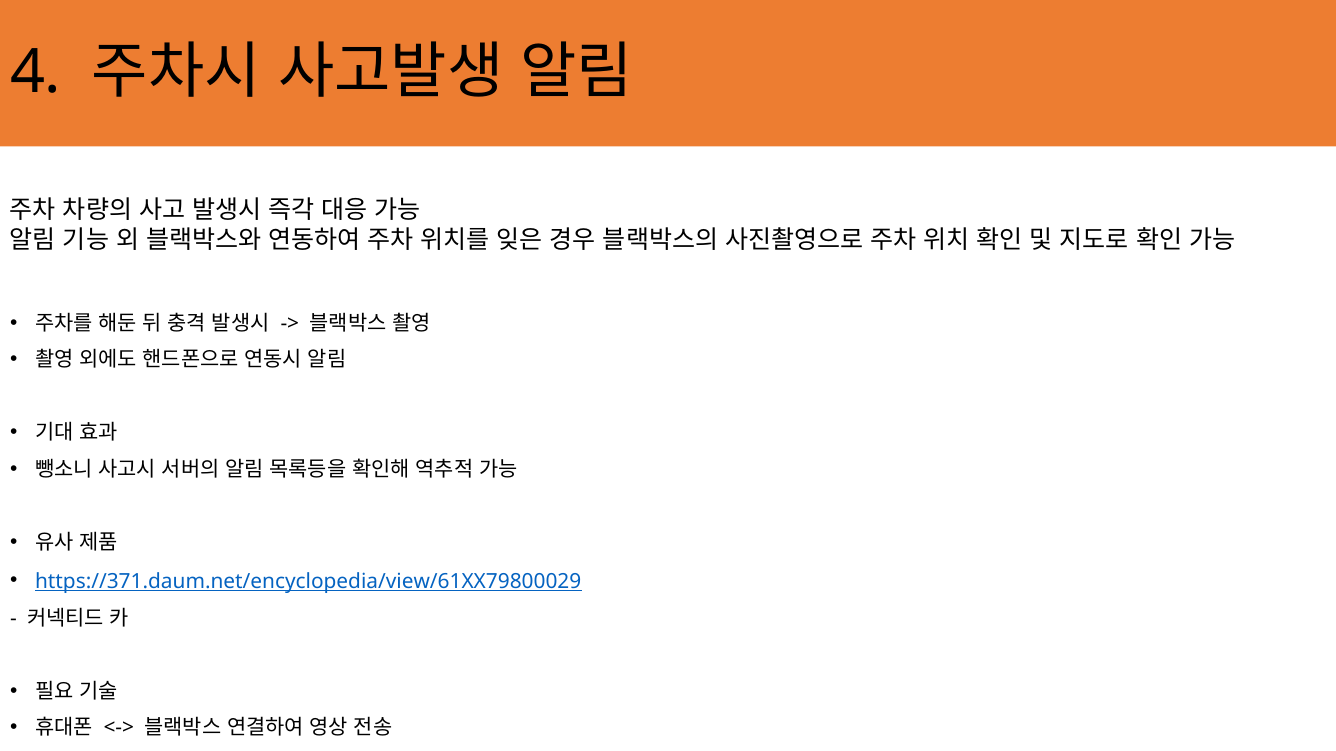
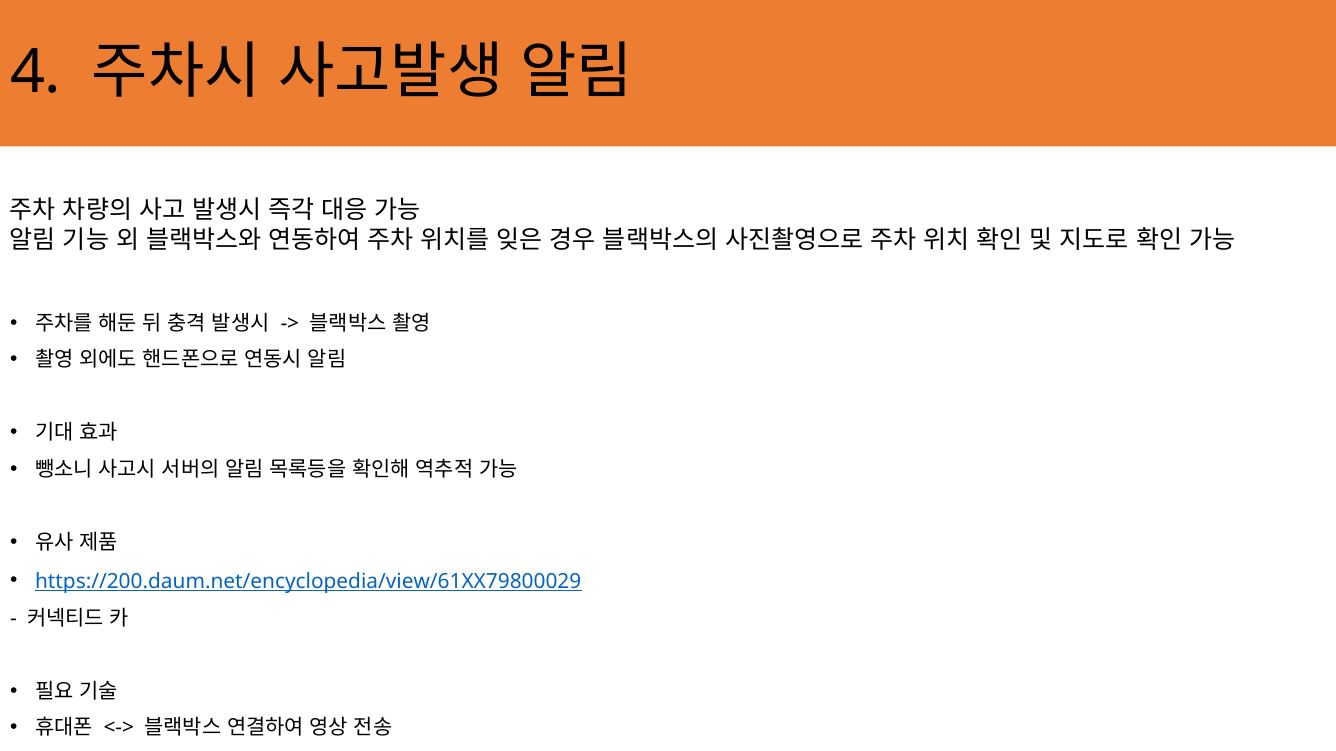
https://371.daum.net/encyclopedia/view/61XX79800029: https://371.daum.net/encyclopedia/view/61XX79800029 -> https://200.daum.net/encyclopedia/view/61XX79800029 (308, 582)
